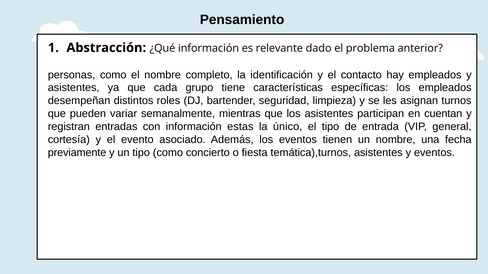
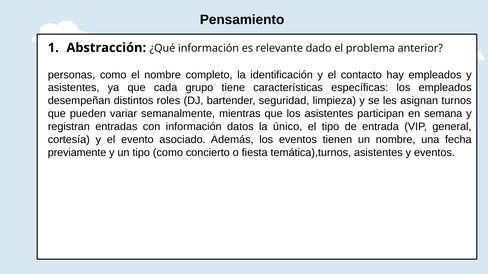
cuentan: cuentan -> semana (443, 114)
estas: estas -> datos (240, 127)
